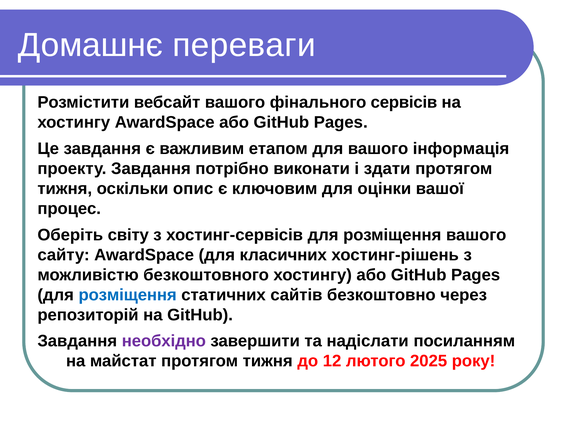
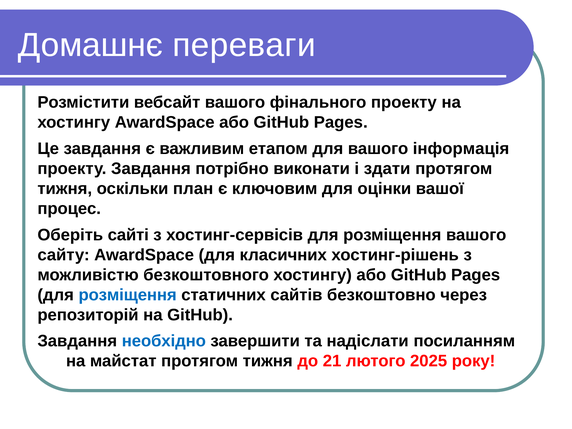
фінального сервісів: сервісів -> проекту (404, 102)
опис: опис -> план (193, 189)
світу: світу -> сайті (128, 235)
необхідно colour: purple -> blue (164, 341)
12: 12 -> 21 (332, 361)
